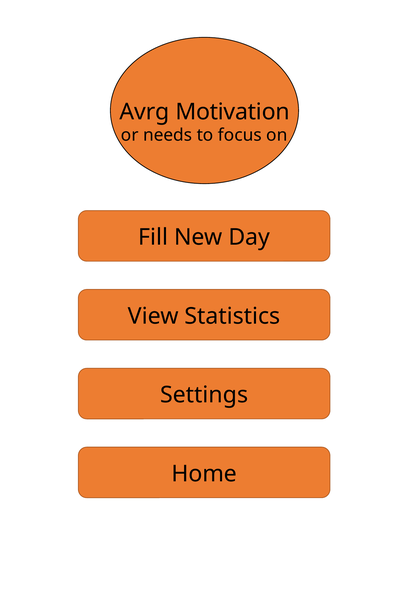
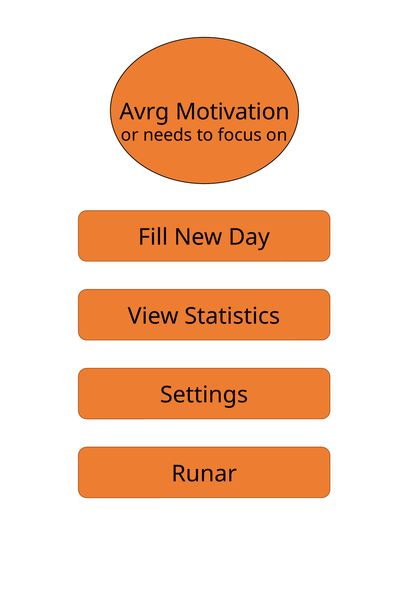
Home: Home -> Runar (204, 474)
